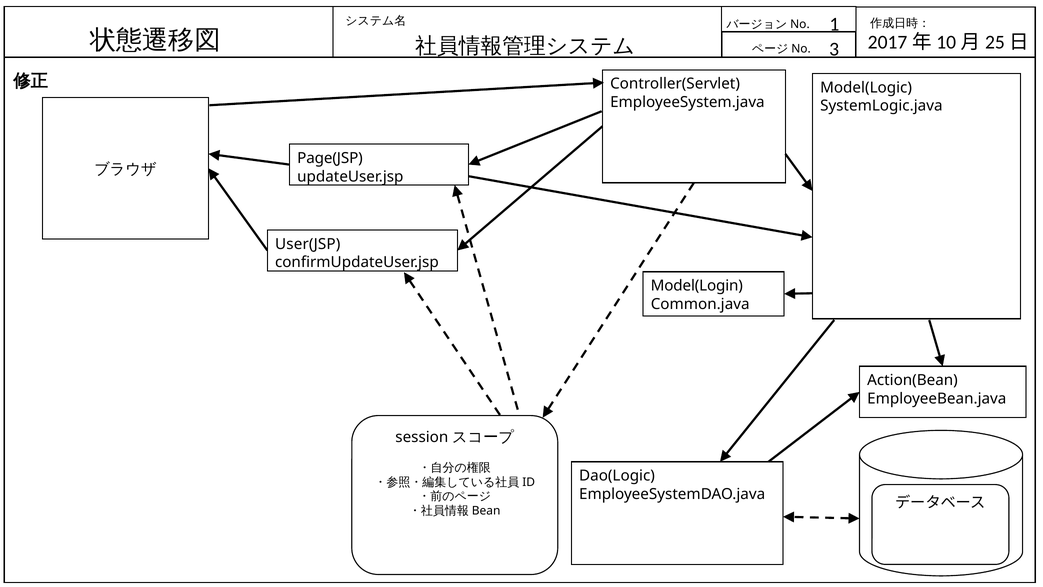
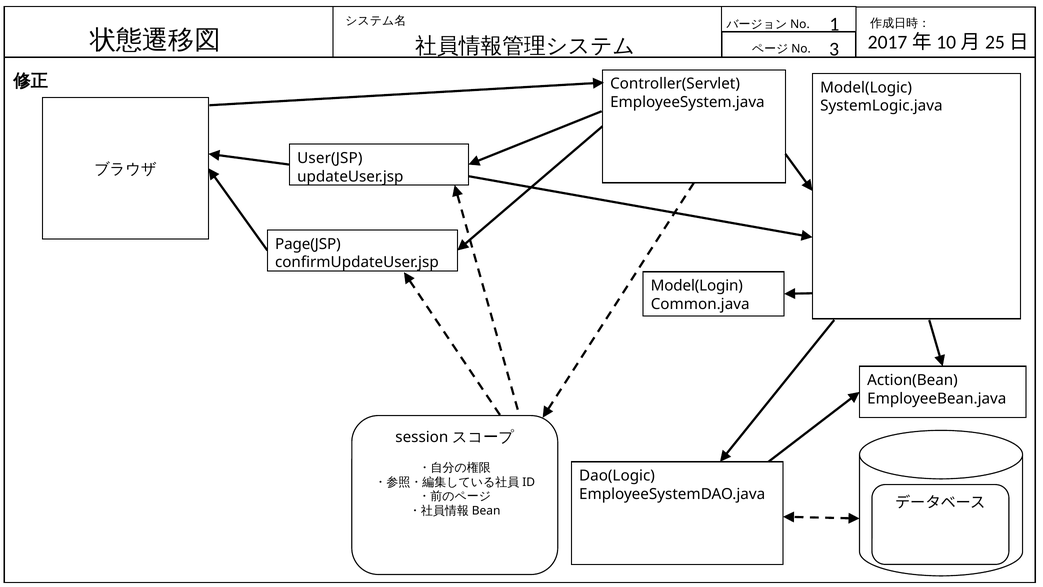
Page(JSP: Page(JSP -> User(JSP (330, 158)
User(JSP: User(JSP -> Page(JSP (308, 244)
